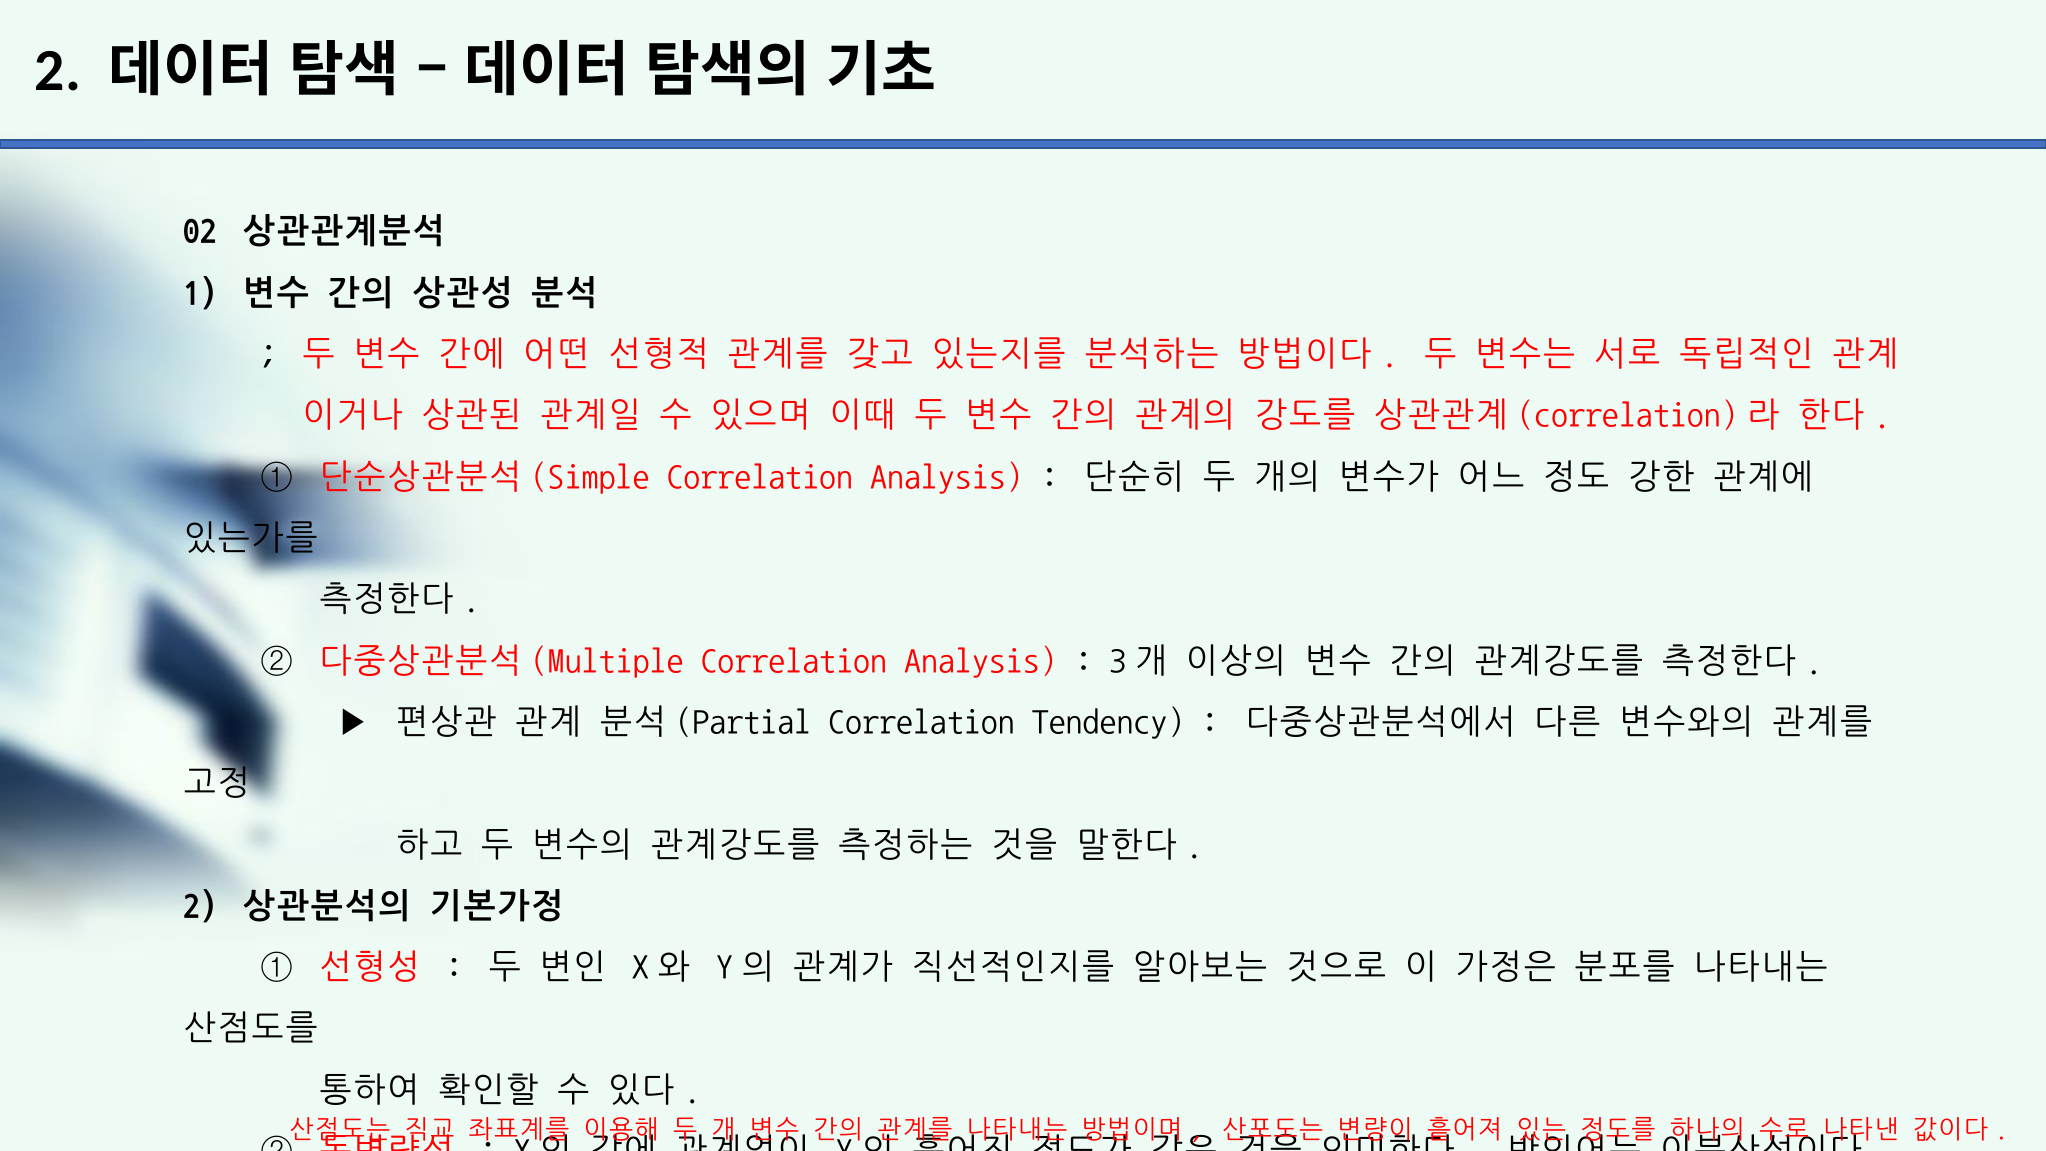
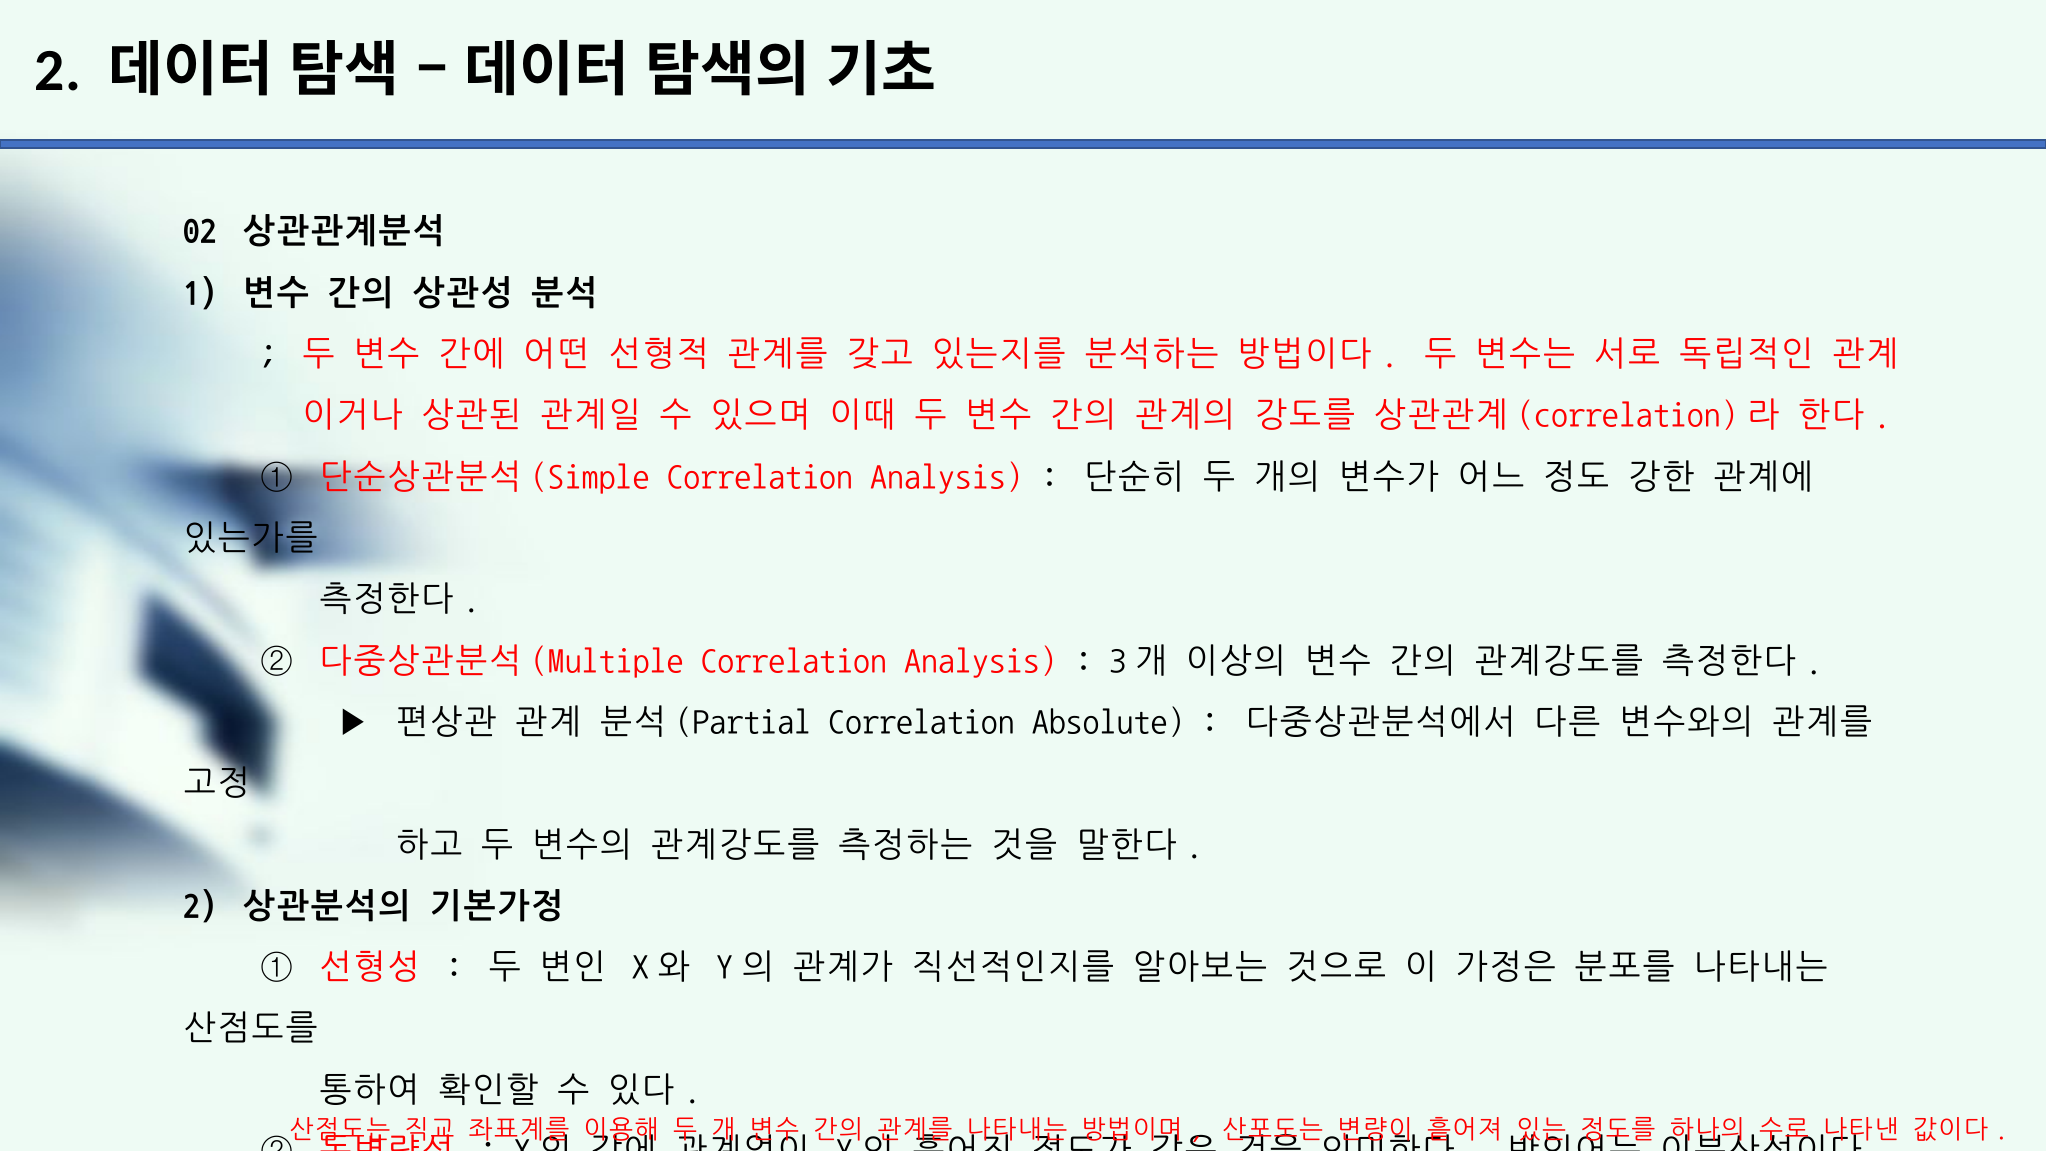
Tendency: Tendency -> Absolute (1108, 721)
